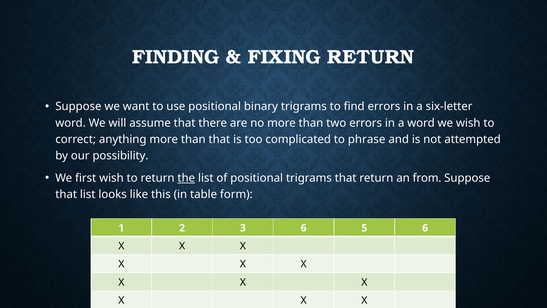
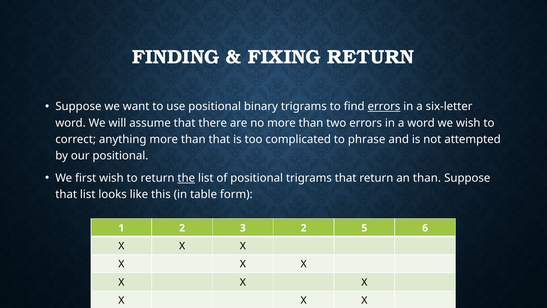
errors underline: none -> present (384, 106)
our possibility: possibility -> positional (120, 156)
an from: from -> than (427, 178)
3 6: 6 -> 2 (304, 228)
